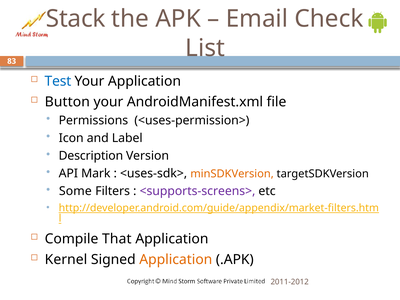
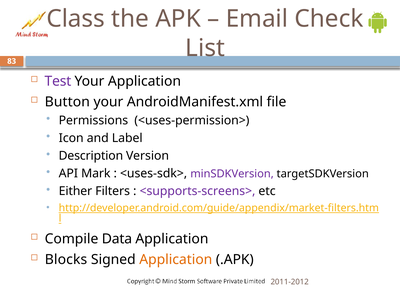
Stack: Stack -> Class (76, 19)
Test colour: blue -> purple (58, 81)
minSDKVersion colour: orange -> purple (232, 174)
Some: Some -> Either (75, 191)
That: That -> Data (117, 239)
Kernel: Kernel -> Blocks (66, 259)
